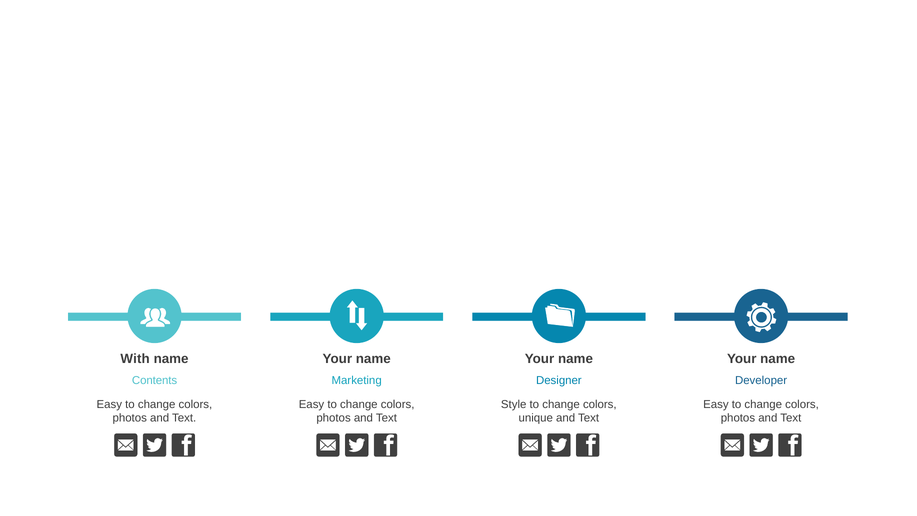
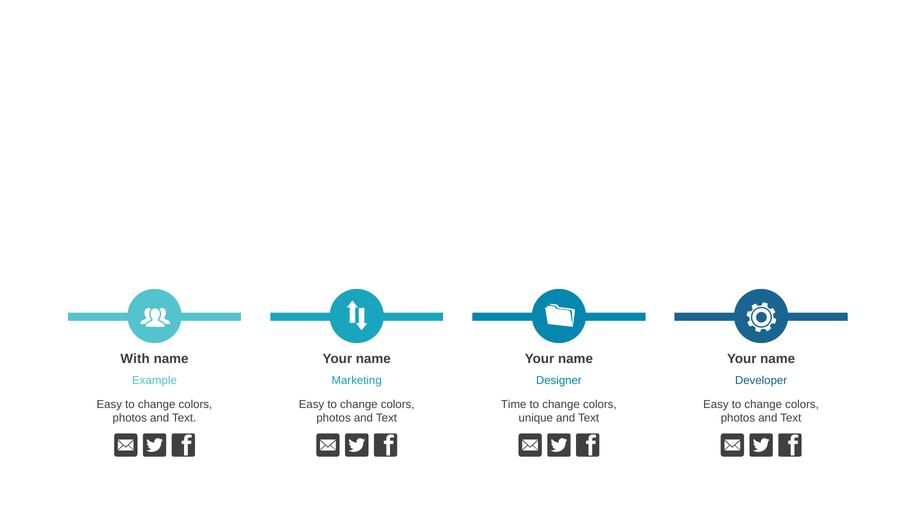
Contents: Contents -> Example (154, 380)
Style: Style -> Time (514, 404)
